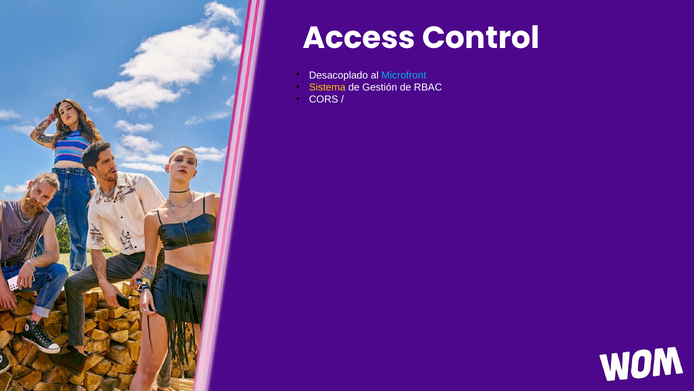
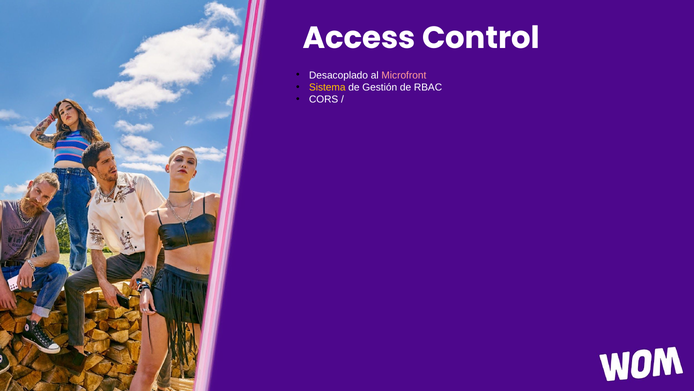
Microfront colour: light blue -> pink (404, 75)
